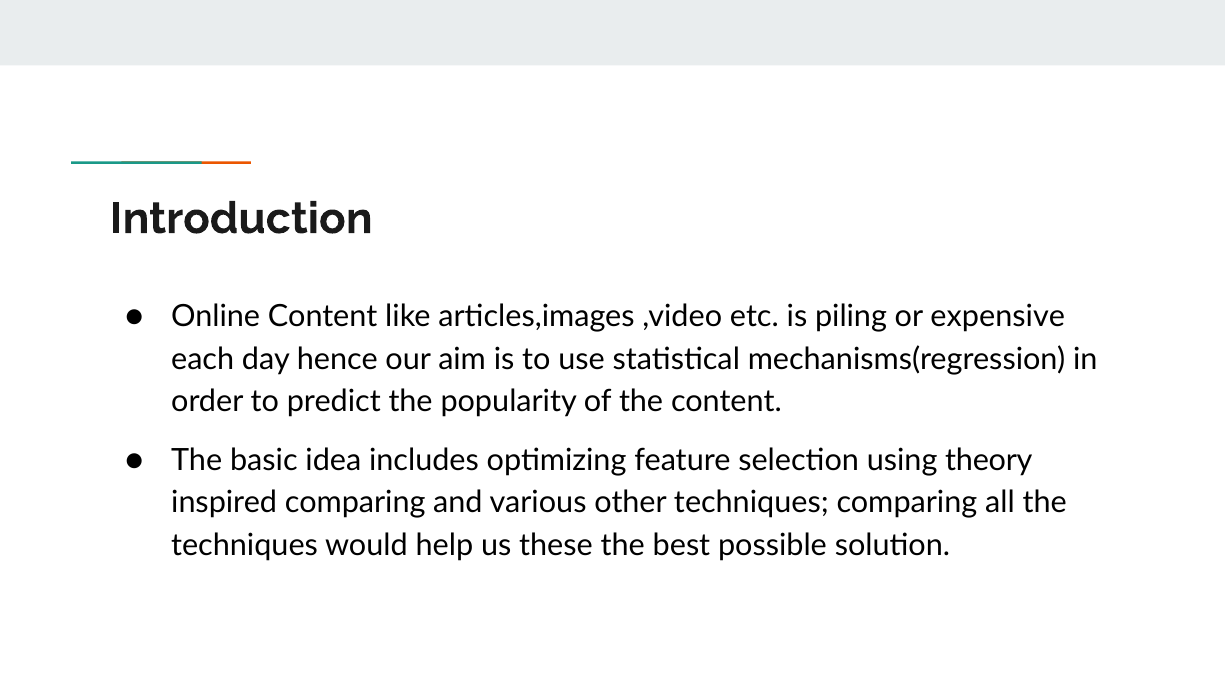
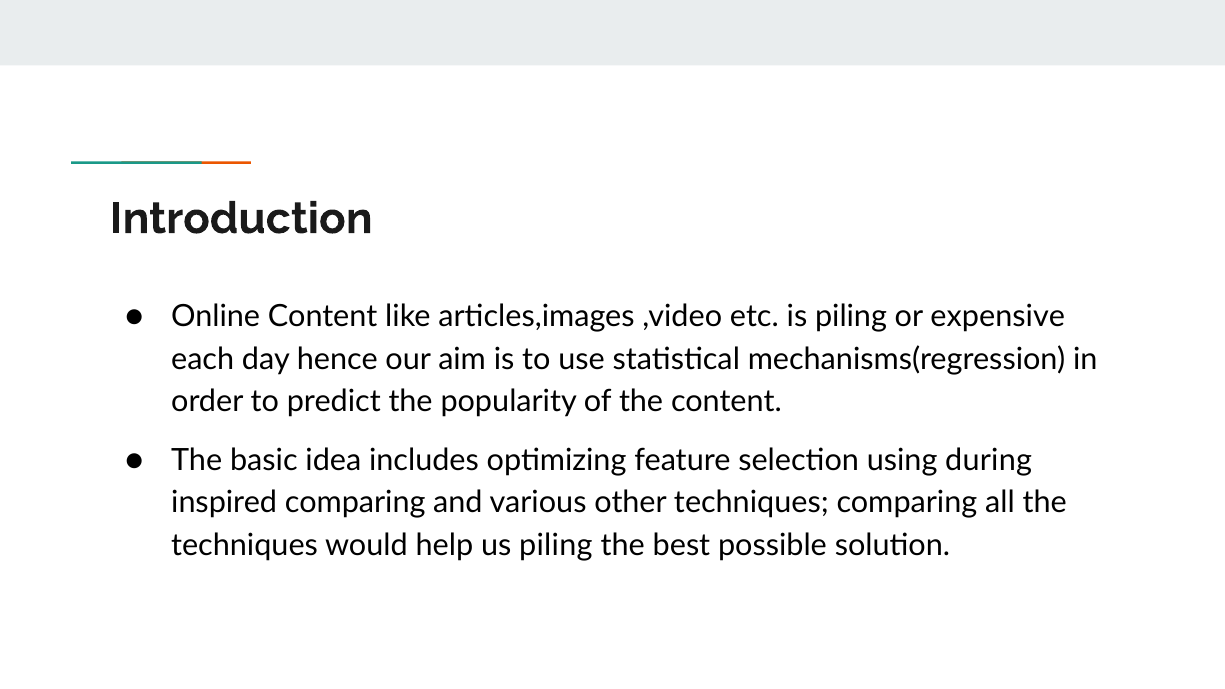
theory: theory -> during (989, 461)
us these: these -> piling (556, 545)
